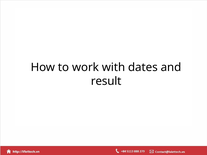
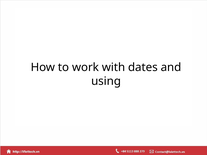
result: result -> using (106, 81)
